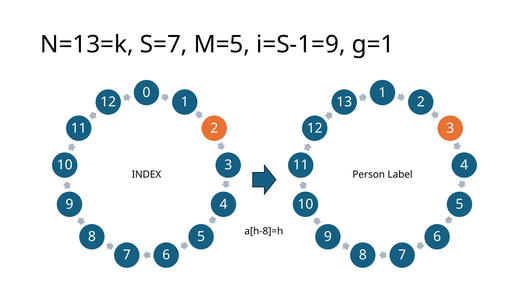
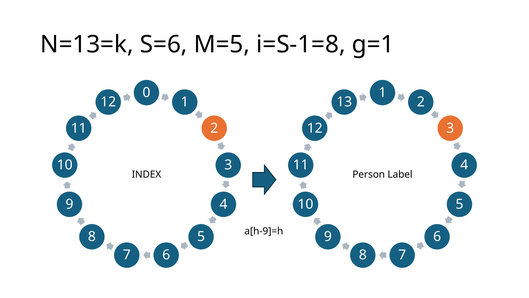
S=7: S=7 -> S=6 (164, 44)
i=S-1=9: i=S-1=9 -> i=S-1=8 (301, 44)
a[h-8]=h: a[h-8]=h -> a[h-9]=h (264, 231)
